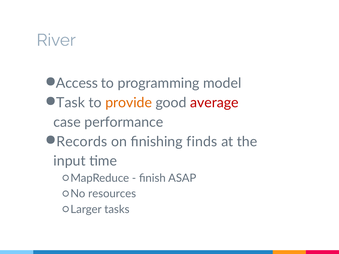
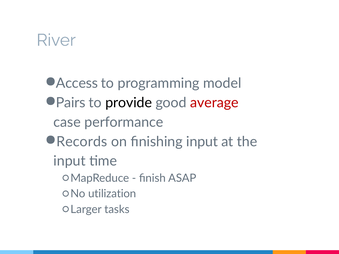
Task: Task -> Pairs (71, 103)
provide colour: orange -> black (129, 103)
finishing finds: finds -> input (202, 142)
resources: resources -> utilization (112, 194)
